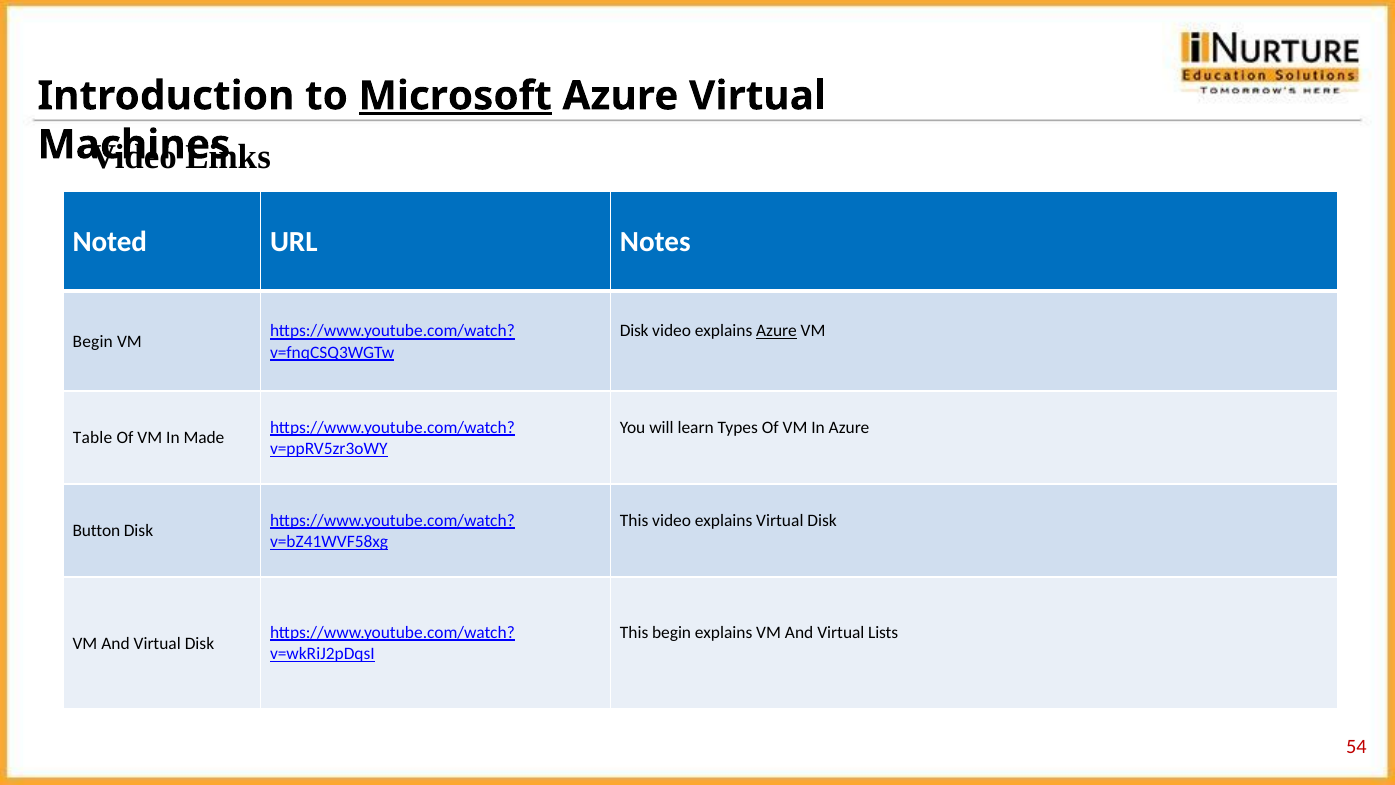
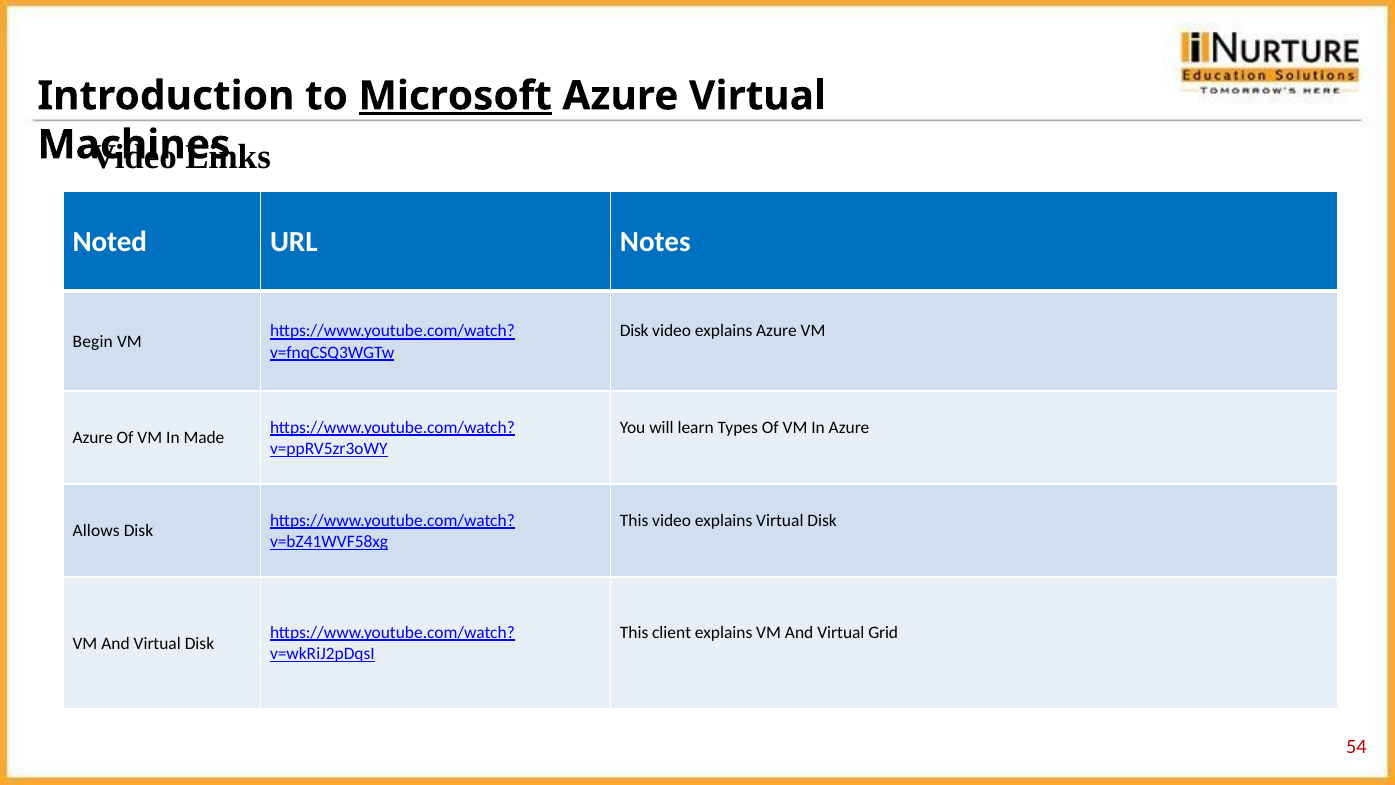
Azure underline: present -> none (777, 331)
Table: Table -> Azure (93, 438)
Button: Button -> Allows (96, 531)
This begin: begin -> client (672, 632)
Lists: Lists -> Grid (883, 632)
